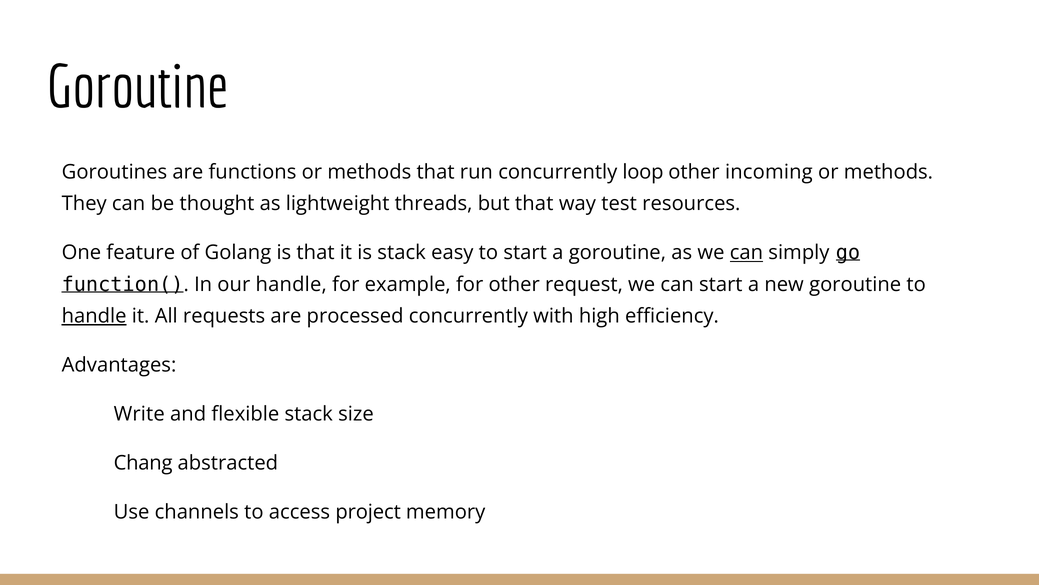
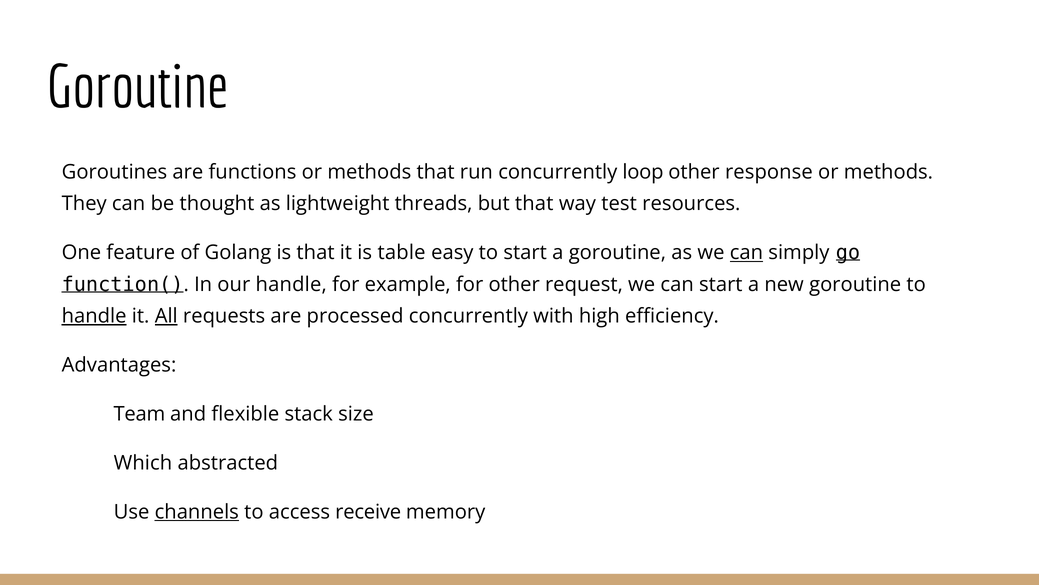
incoming: incoming -> response (769, 172)
is stack: stack -> table (402, 252)
All underline: none -> present (166, 316)
Write: Write -> Team (139, 414)
Chang: Chang -> Which (143, 462)
channels underline: none -> present (197, 511)
project: project -> receive (368, 511)
